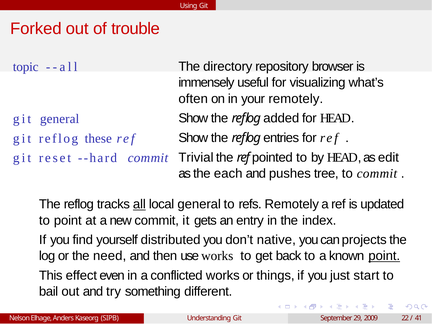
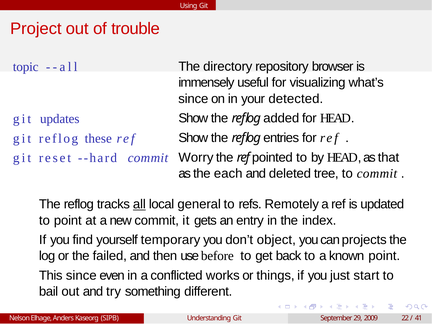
Forked: Forked -> Project (36, 29)
often: often -> since (193, 99)
your remotely: remotely -> detected (296, 99)
git general: general -> updates (60, 119)
Trivial: Trivial -> Worry (196, 158)
edit: edit -> that (388, 158)
pushes: pushes -> deleted (290, 174)
distributed: distributed -> temporary (171, 240)
native: native -> object (276, 240)
need: need -> failed (110, 256)
use works: works -> before (217, 256)
point underline: present -> none (384, 256)
This effect: effect -> since (81, 276)
